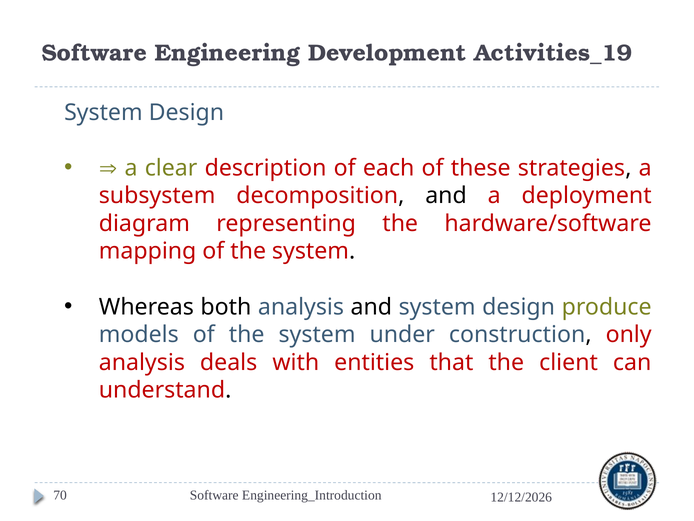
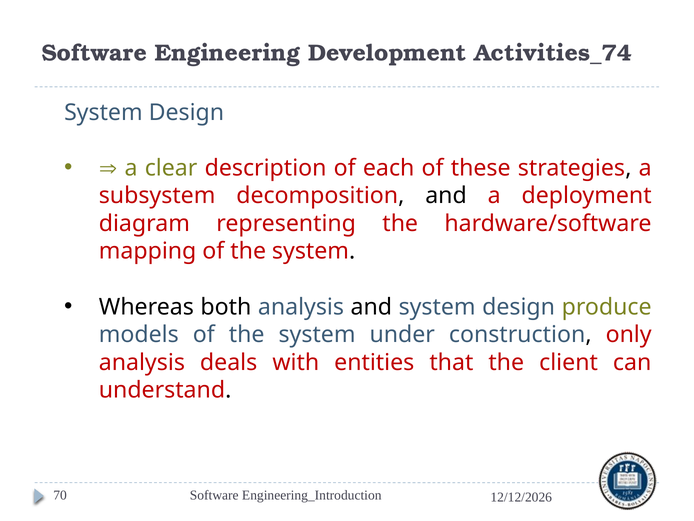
Activities_19: Activities_19 -> Activities_74 (553, 53)
